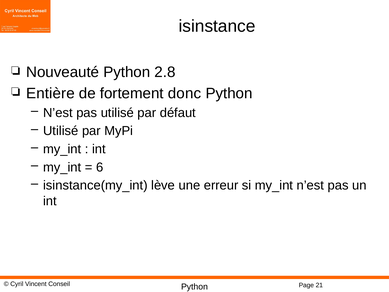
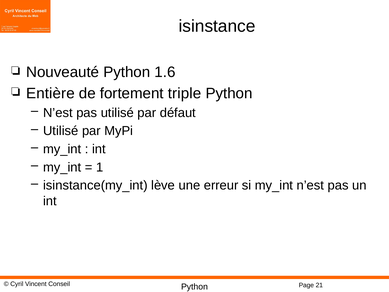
2.8: 2.8 -> 1.6 (165, 72)
donc: donc -> triple (185, 93)
6: 6 -> 1 (100, 167)
